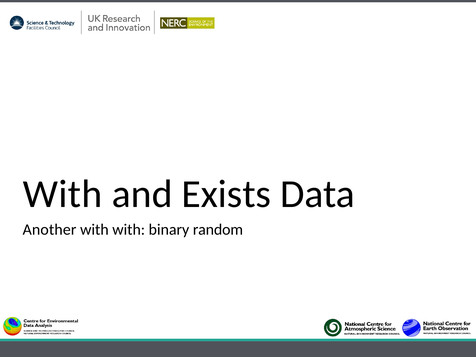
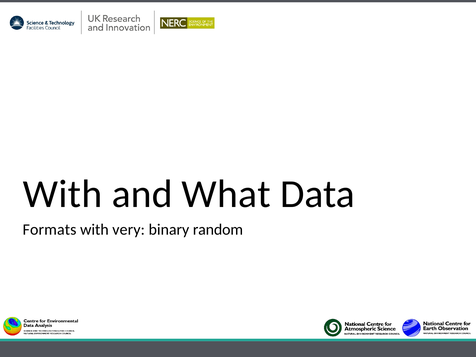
Exists: Exists -> What (226, 194)
Another: Another -> Formats (50, 230)
with with: with -> very (129, 230)
